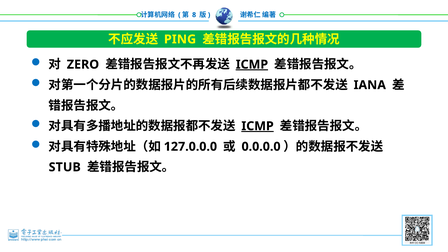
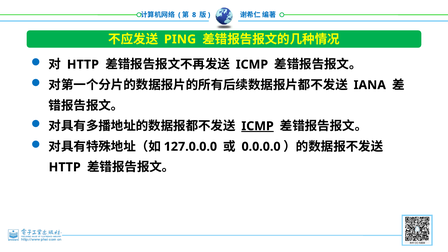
ZERO: ZERO -> HTTP (83, 65)
ICMP underline: present -> none (252, 65)
STUB: STUB -> HTTP (65, 167)
